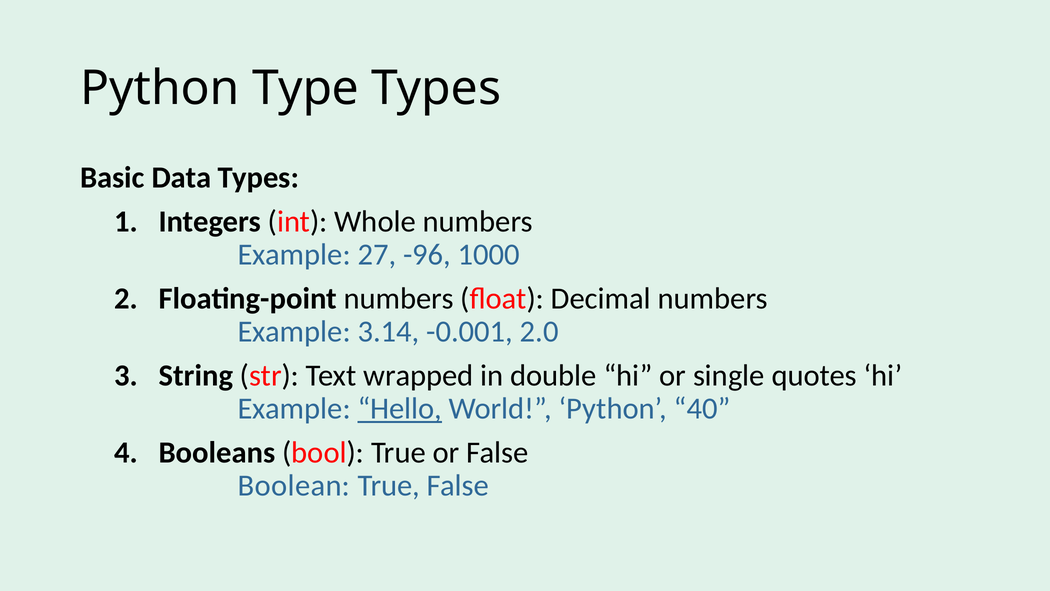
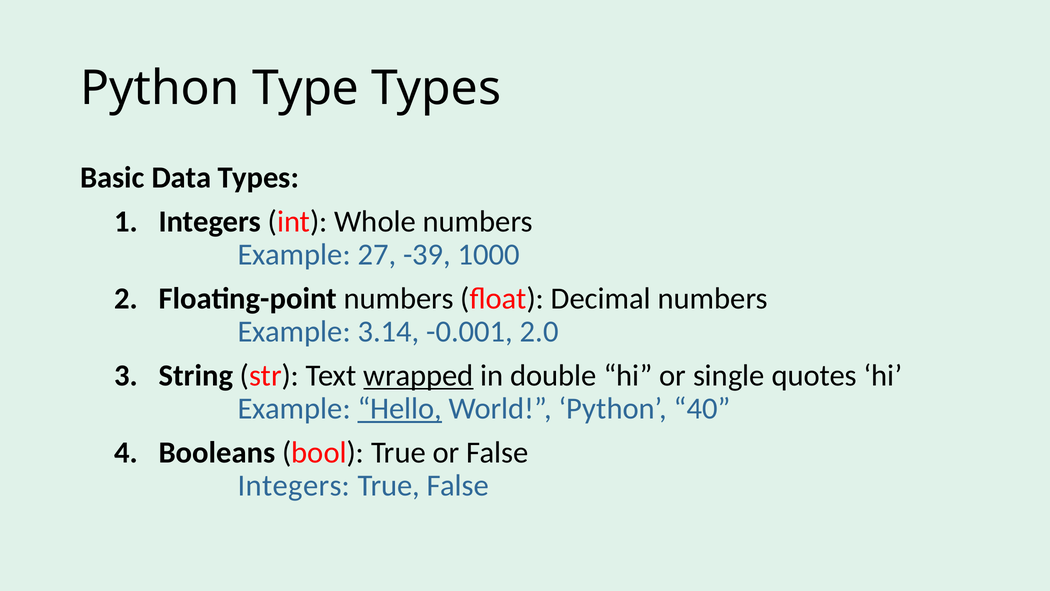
-96: -96 -> -39 (427, 254)
wrapped underline: none -> present (418, 375)
Boolean: Boolean -> Integers (294, 485)
